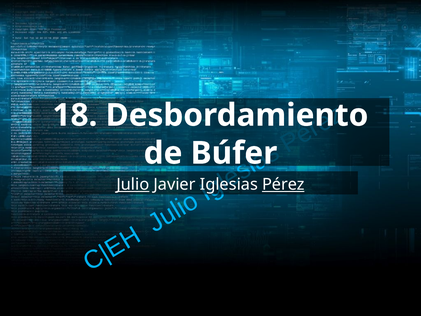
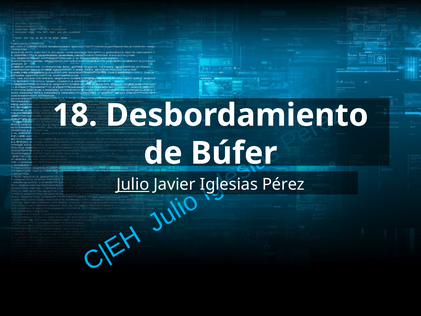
Pérez underline: present -> none (283, 184)
